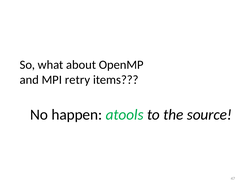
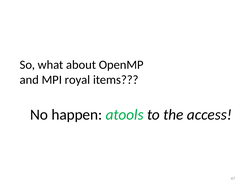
retry: retry -> royal (78, 80)
source: source -> access (209, 115)
